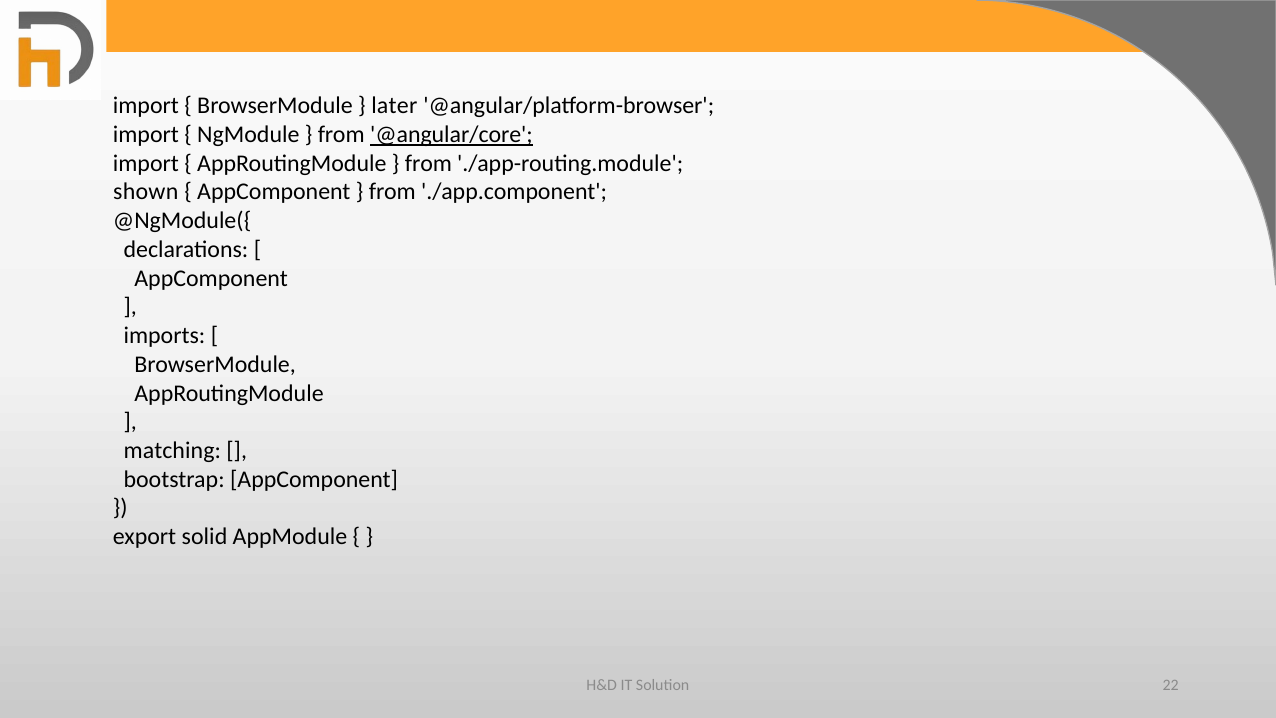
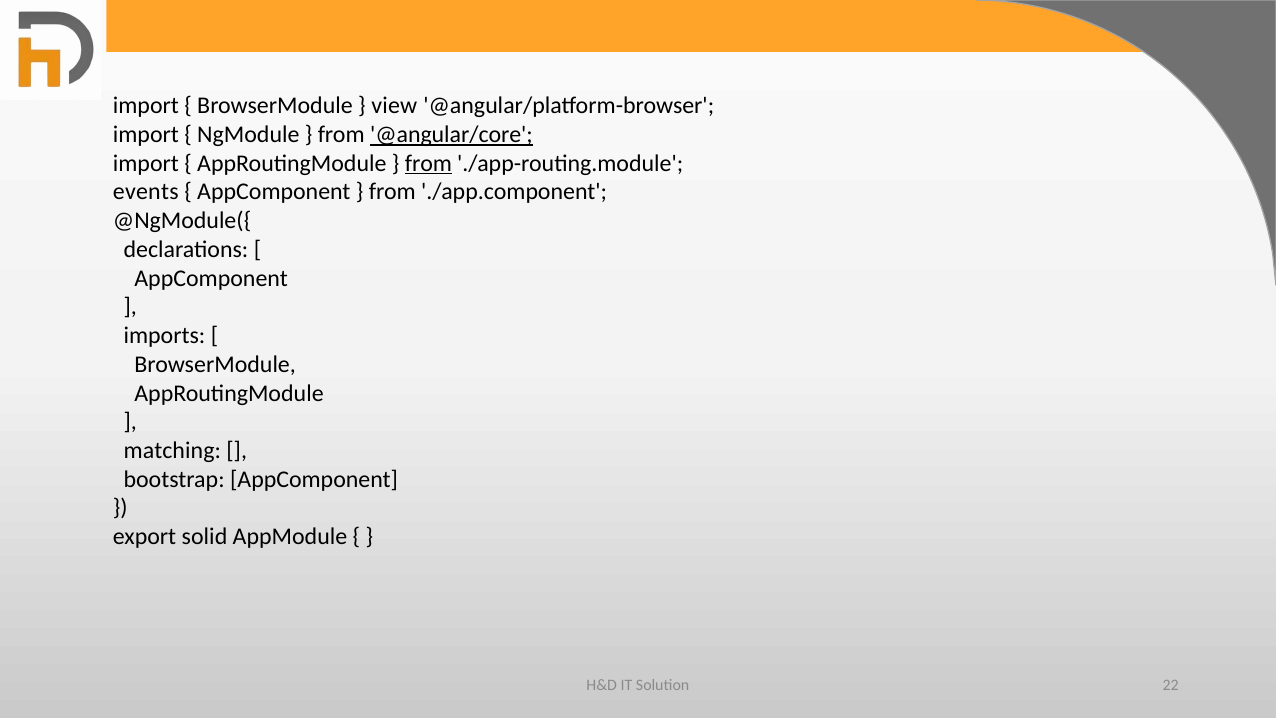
later: later -> view (394, 106)
from underline: none -> present (428, 163)
shown: shown -> events (146, 192)
